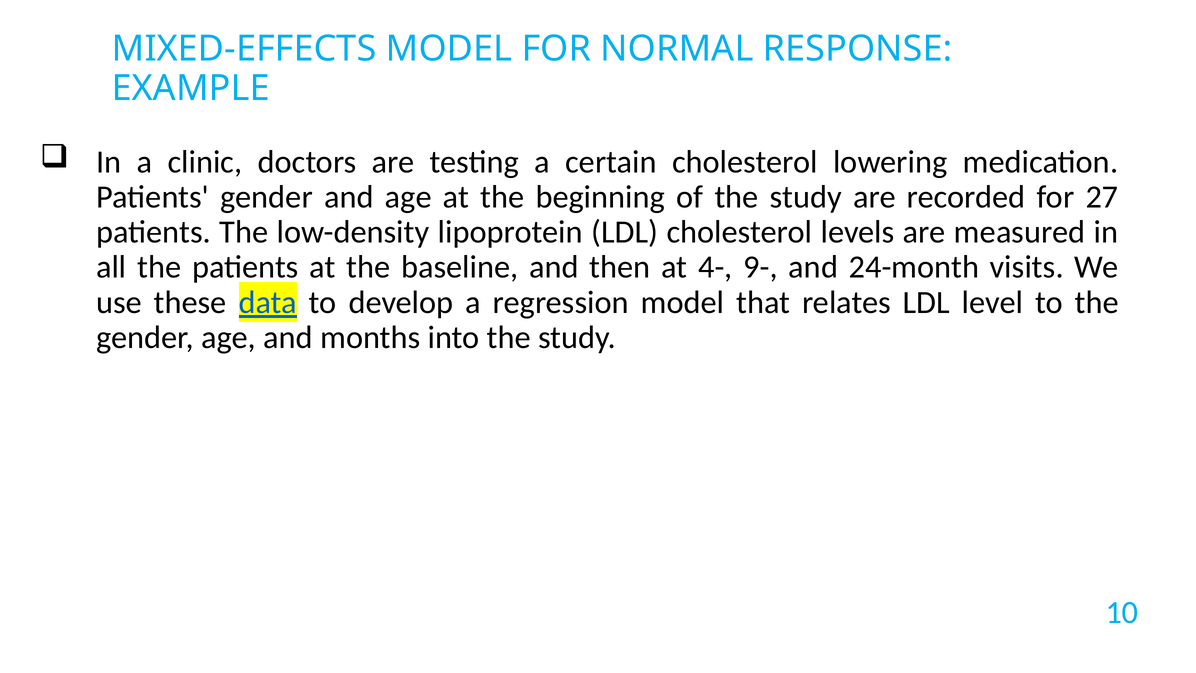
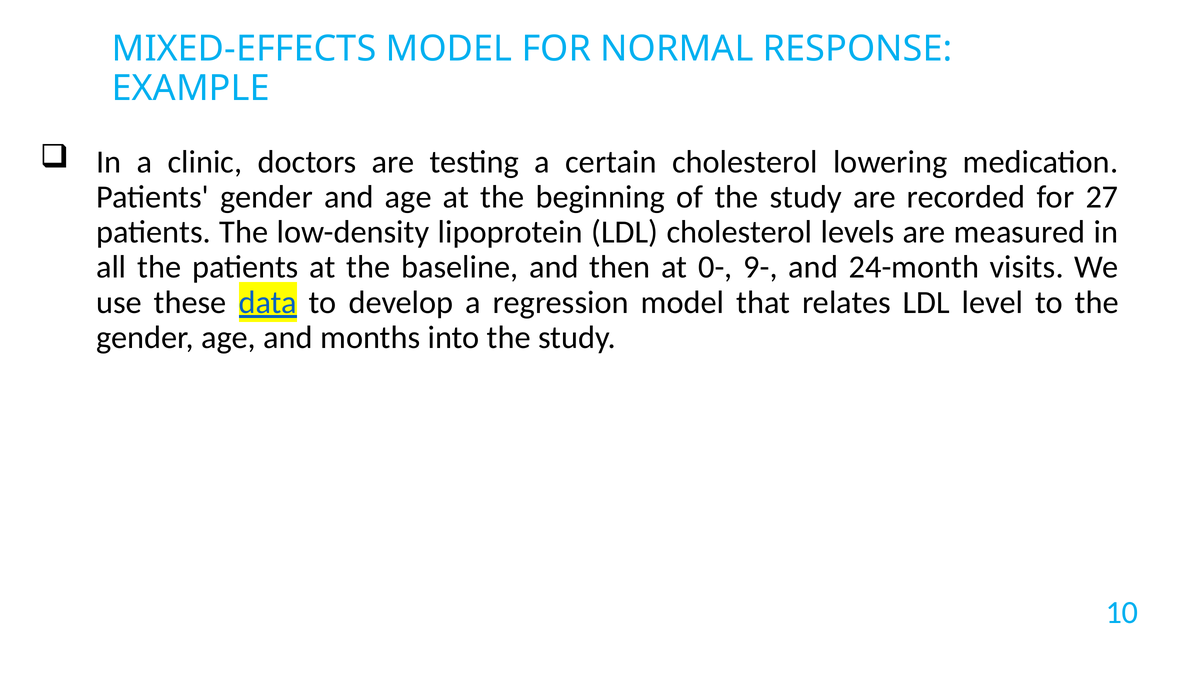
4-: 4- -> 0- (715, 267)
